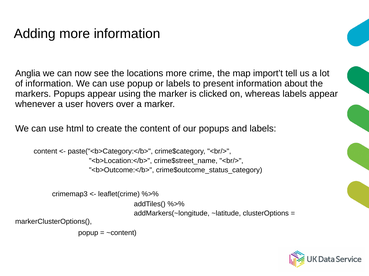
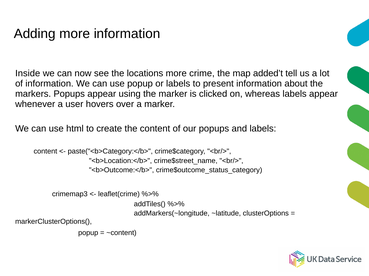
Anglia: Anglia -> Inside (28, 73)
import’t: import’t -> added’t (268, 73)
